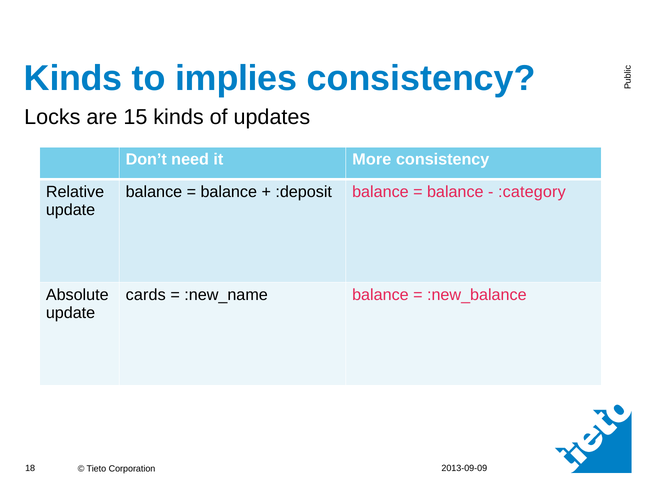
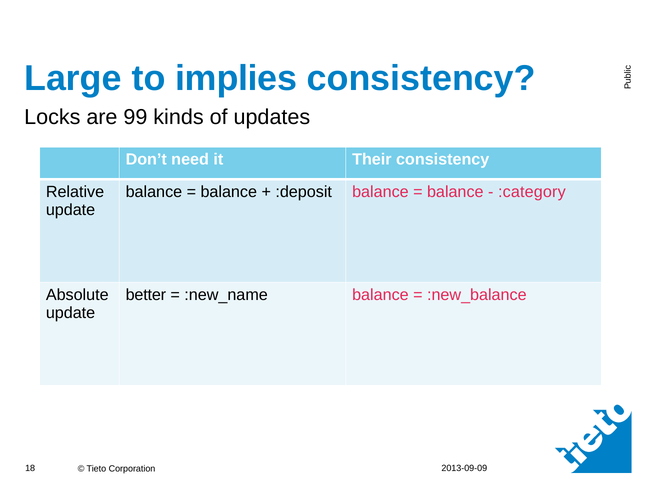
Kinds: Kinds -> Large (73, 78)
15: 15 -> 99 (135, 117)
More: More -> Their (372, 159)
cards: cards -> better (146, 294)
